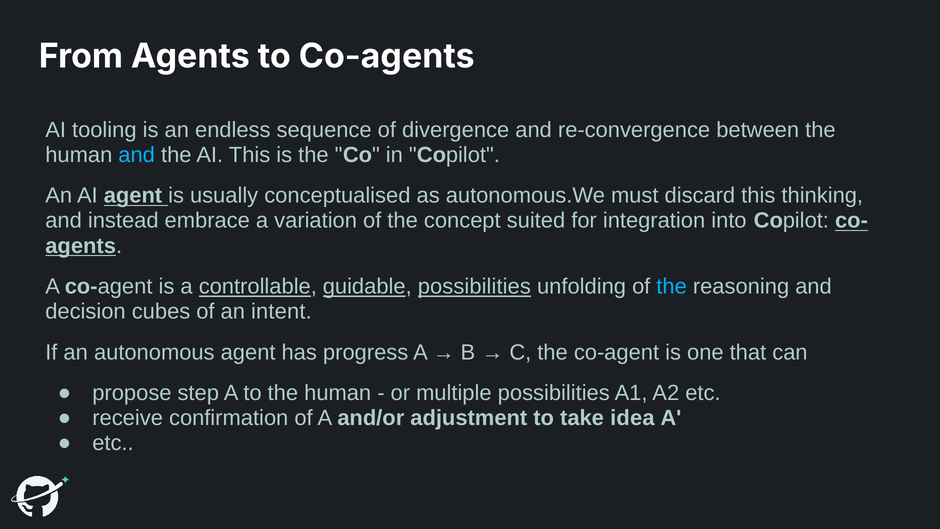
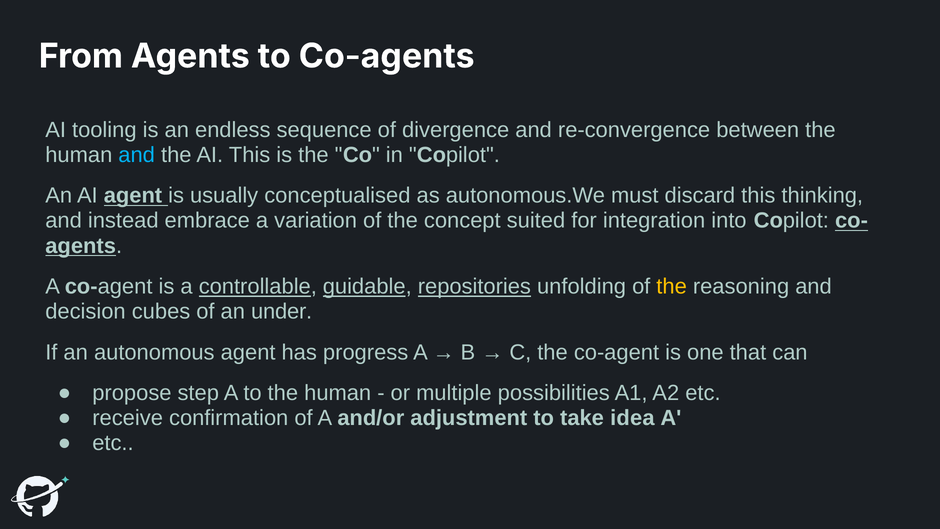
guidable possibilities: possibilities -> repositories (474, 286)
the colour: light blue -> yellow (672, 286)
intent: intent -> under (282, 311)
